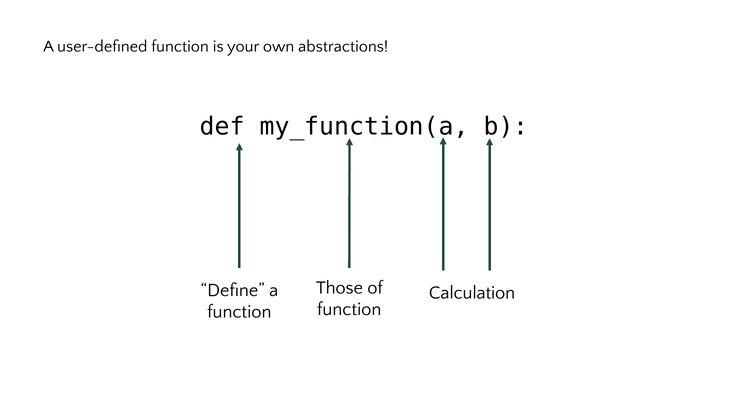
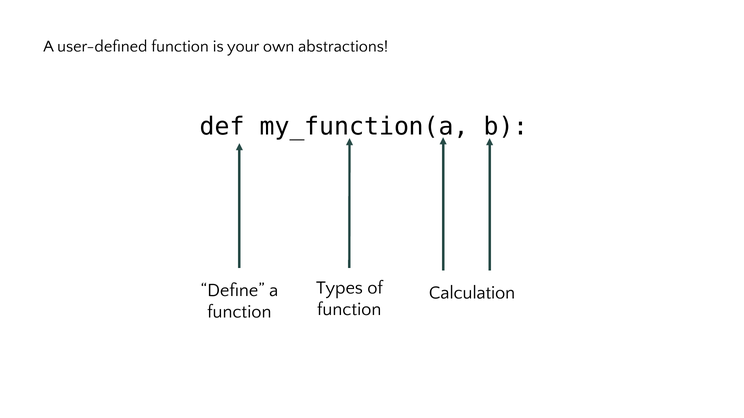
Those: Those -> Types (339, 288)
